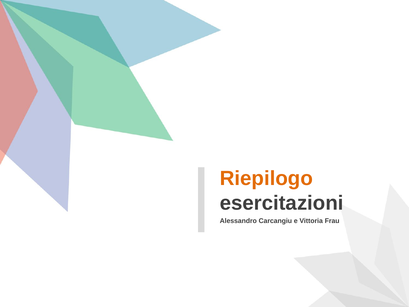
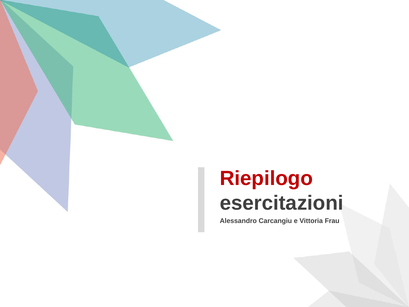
Riepilogo colour: orange -> red (266, 178)
